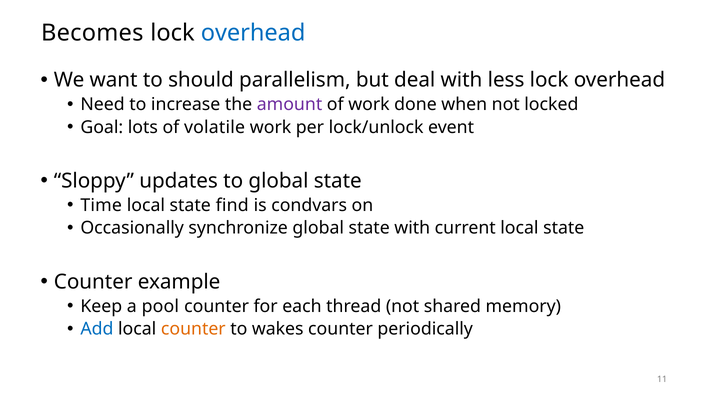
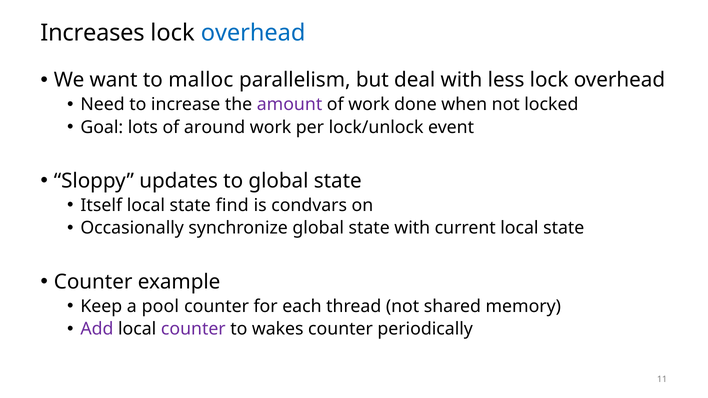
Becomes: Becomes -> Increases (92, 33)
should: should -> malloc (201, 80)
volatile: volatile -> around (215, 127)
Time: Time -> Itself (101, 205)
Add colour: blue -> purple (97, 329)
counter colour: orange -> purple (193, 329)
